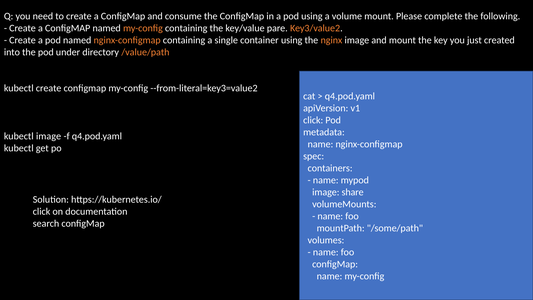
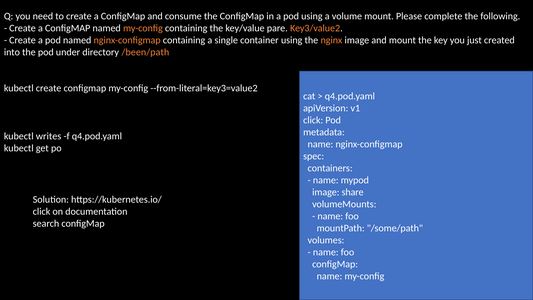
/value/path: /value/path -> /been/path (145, 52)
kubectl image: image -> writes (49, 136)
